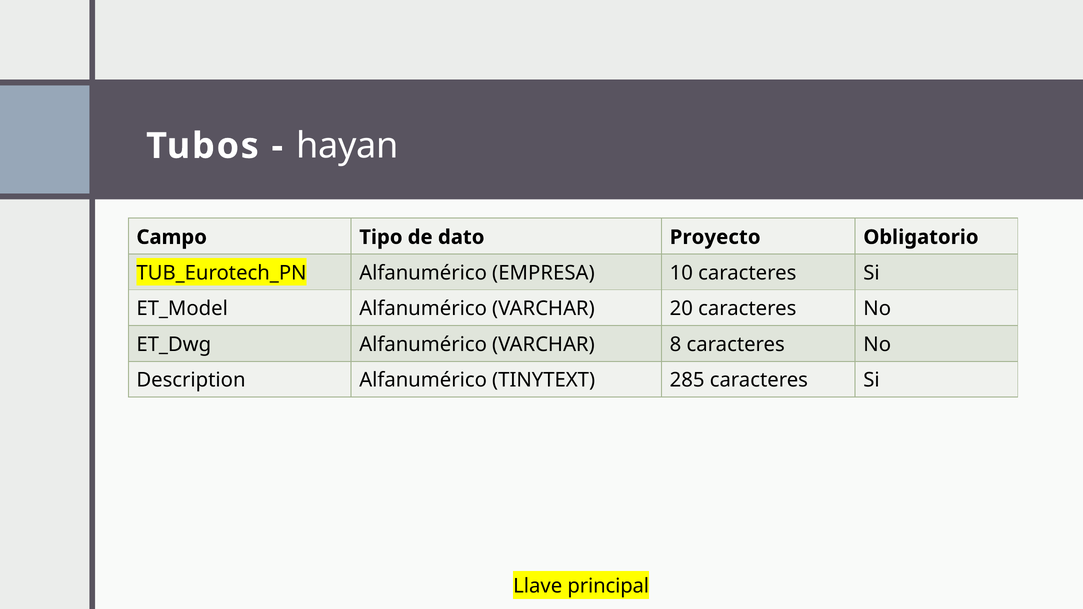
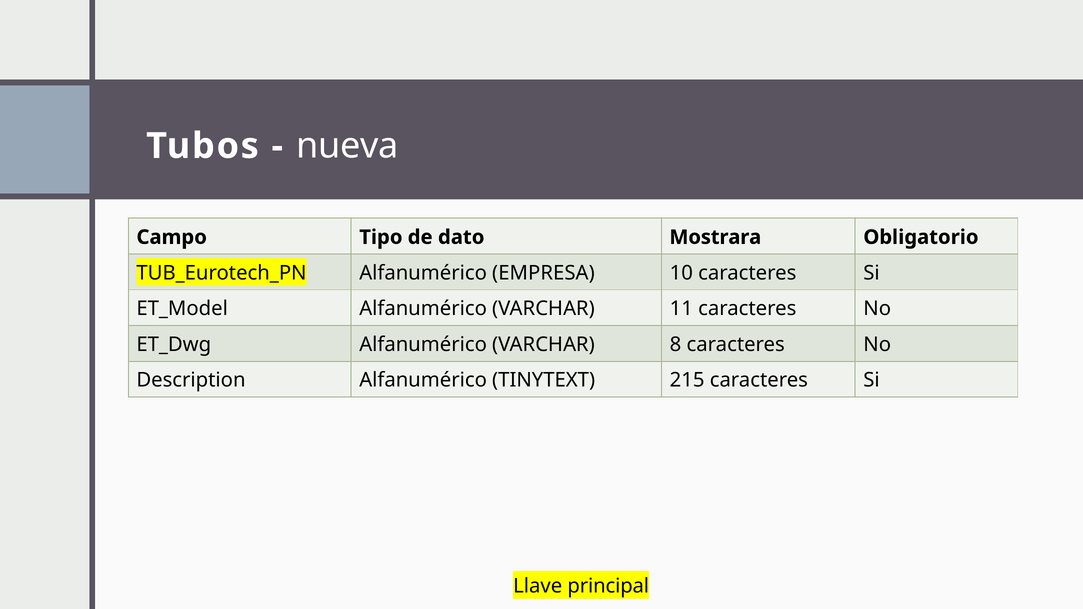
hayan: hayan -> nueva (347, 146)
Proyecto: Proyecto -> Mostrara (715, 237)
20: 20 -> 11 (681, 309)
285: 285 -> 215 (687, 380)
